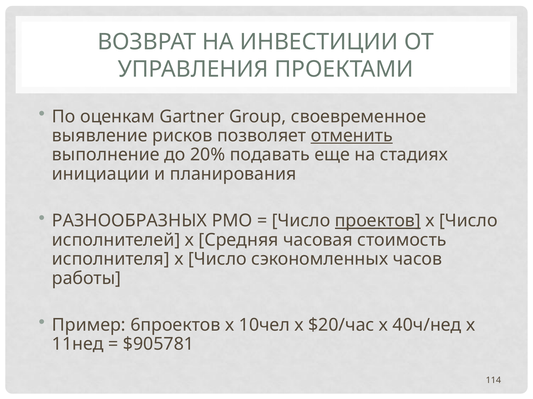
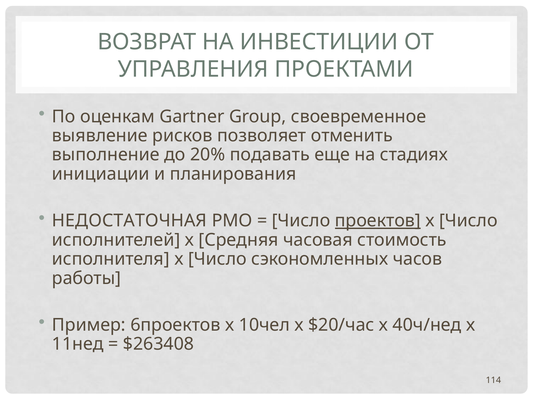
отменить underline: present -> none (352, 136)
РАЗНООБРАЗНЫХ: РАЗНООБРАЗНЫХ -> НЕДОСТАТОЧНАЯ (129, 221)
$905781: $905781 -> $263408 (159, 345)
